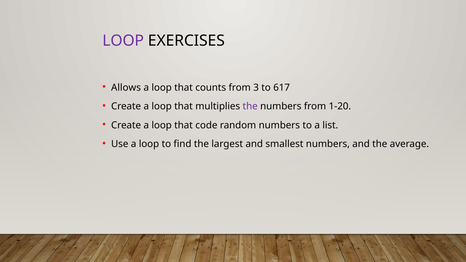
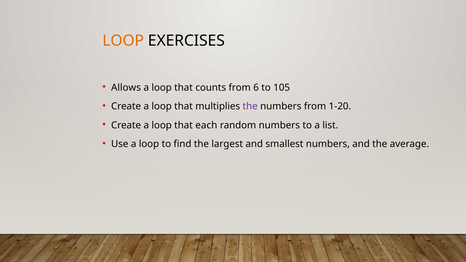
LOOP colour: purple -> orange (123, 41)
3: 3 -> 6 (256, 88)
617: 617 -> 105 (282, 88)
code: code -> each (206, 125)
